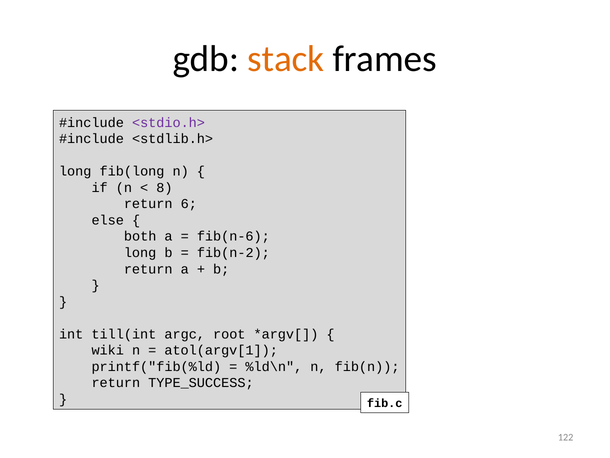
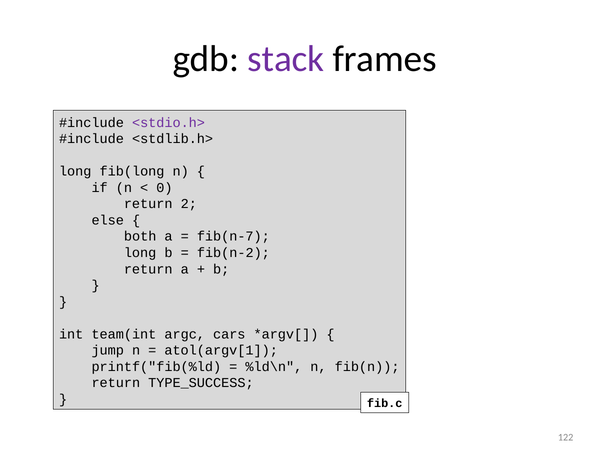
stack colour: orange -> purple (286, 59)
8: 8 -> 0 (164, 187)
6: 6 -> 2 (189, 204)
fib(n-6: fib(n-6 -> fib(n-7 (233, 236)
till(int: till(int -> team(int (124, 334)
root: root -> cars (229, 334)
wiki: wiki -> jump (108, 350)
